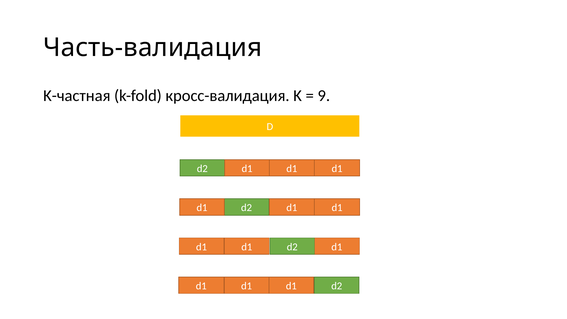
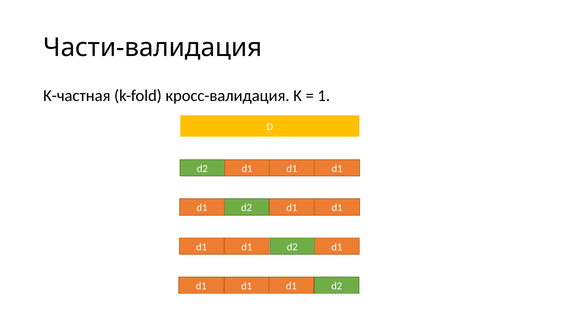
Часть-валидация: Часть-валидация -> Части-валидация (153, 48)
9: 9 -> 1 (324, 96)
